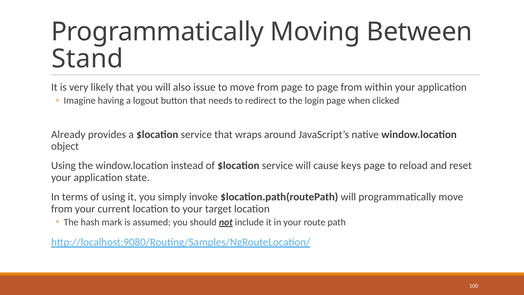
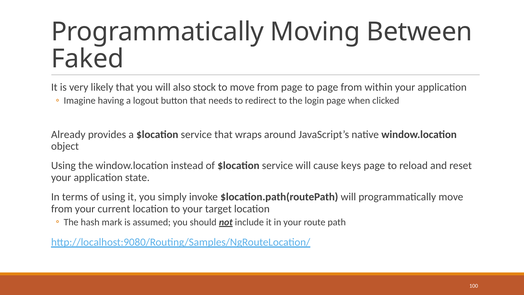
Stand: Stand -> Faked (88, 59)
issue: issue -> stock (204, 87)
